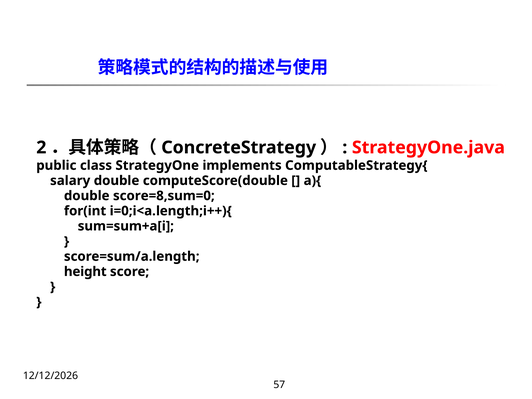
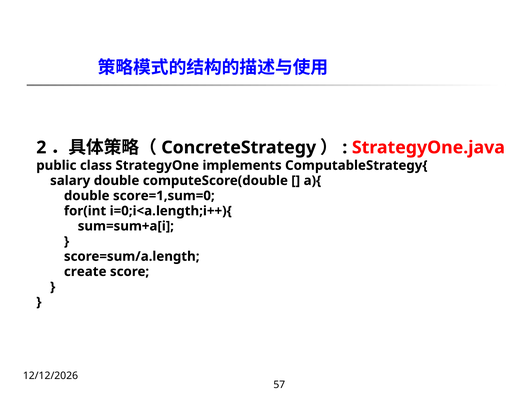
score=8,sum=0: score=8,sum=0 -> score=1,sum=0 (164, 196)
height: height -> create (85, 272)
